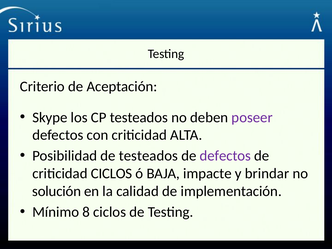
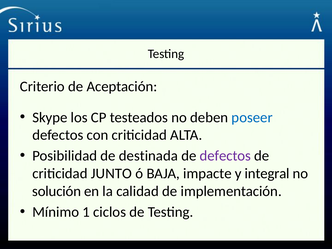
poseer colour: purple -> blue (252, 117)
de testeados: testeados -> destinada (148, 156)
criticidad CICLOS: CICLOS -> JUNTO (111, 174)
brindar: brindar -> integral (267, 174)
8: 8 -> 1 (86, 212)
